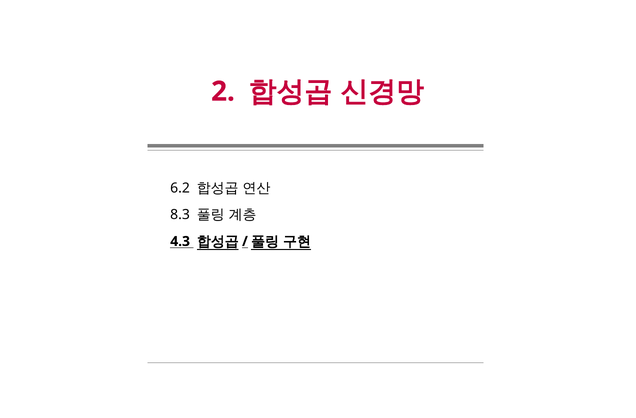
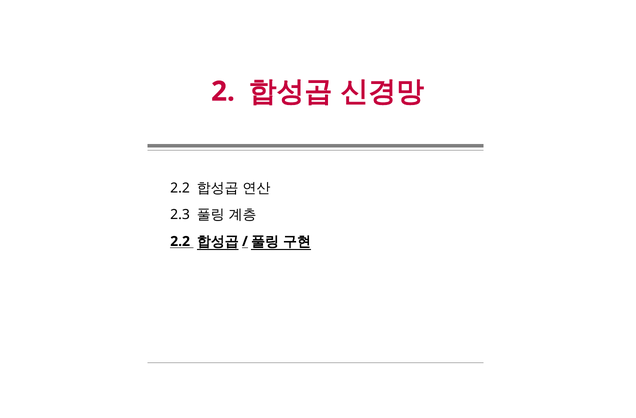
6.2: 6.2 -> 2.2 (180, 188)
8.3: 8.3 -> 2.3 (180, 215)
4.3: 4.3 -> 2.2 (180, 241)
